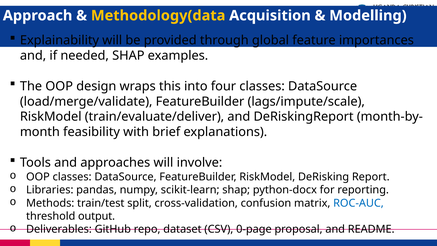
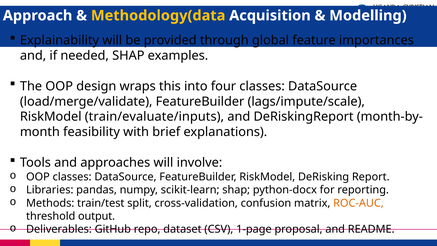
train/evaluate/deliver: train/evaluate/deliver -> train/evaluate/inputs (154, 117)
ROC-AUC colour: blue -> orange (358, 203)
0-page: 0-page -> 1-page (254, 229)
